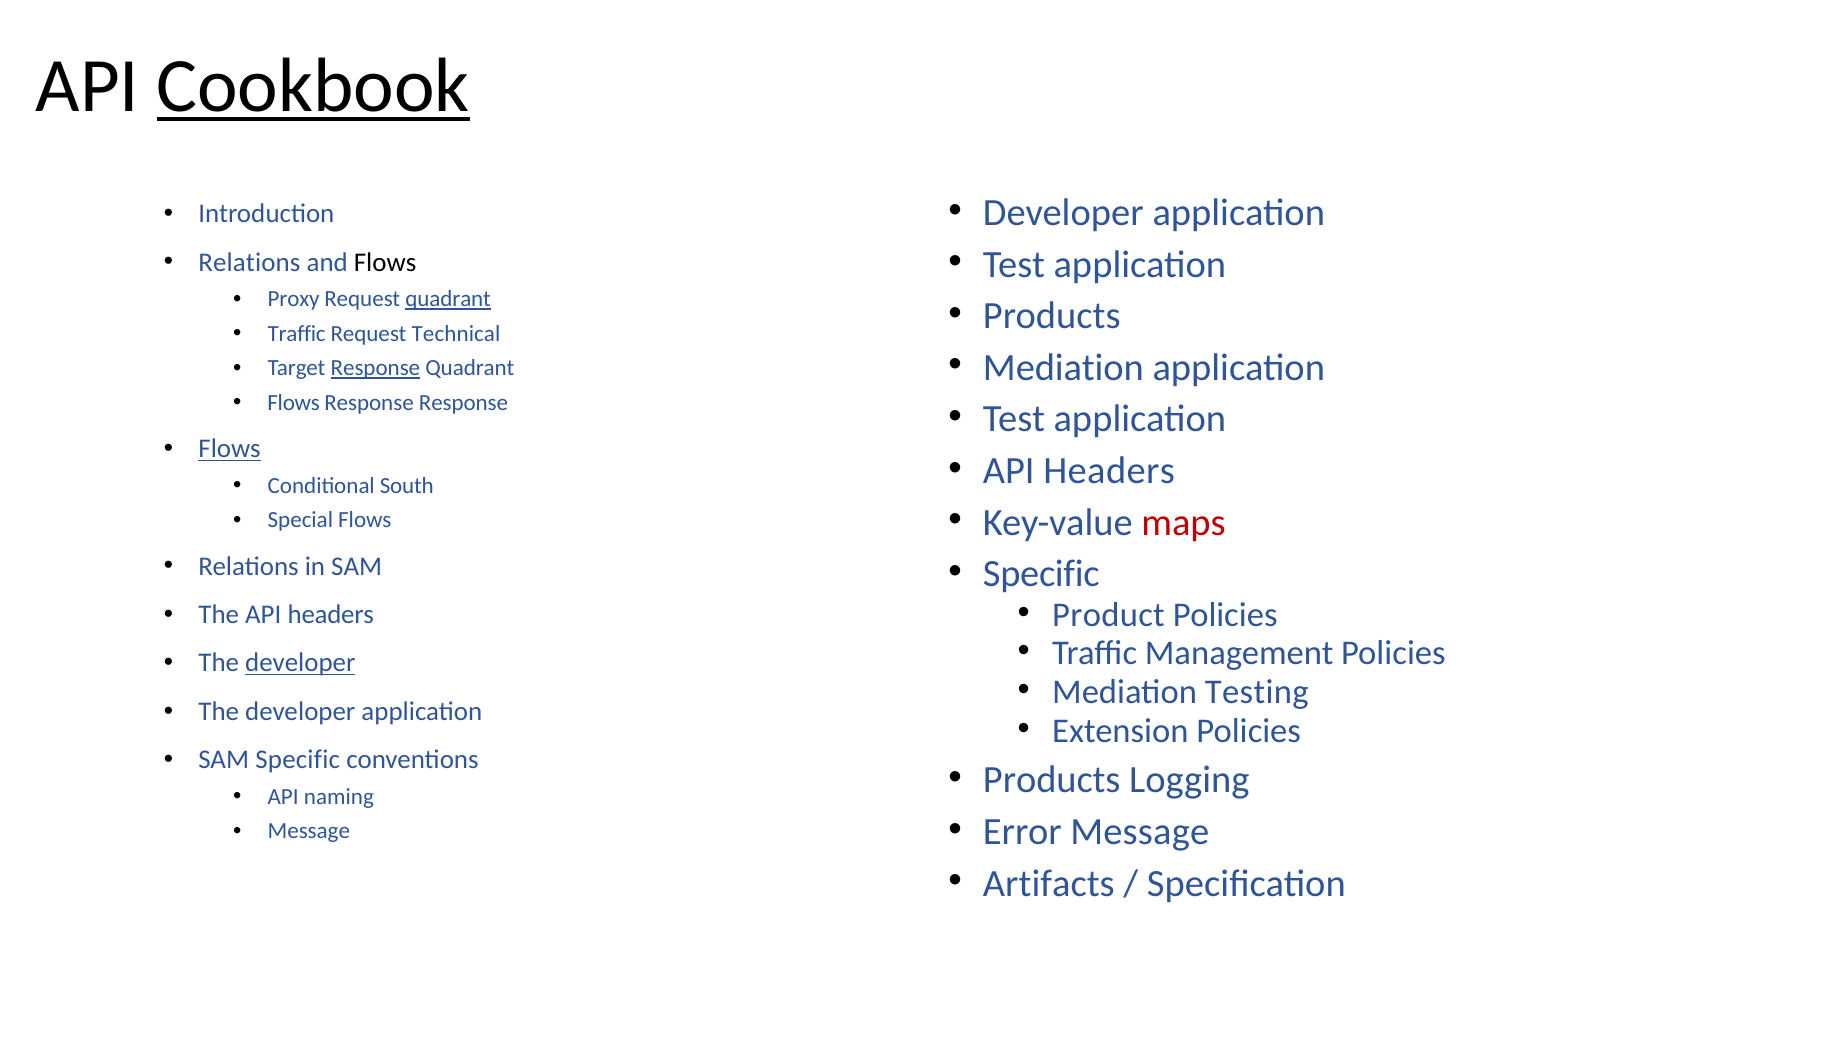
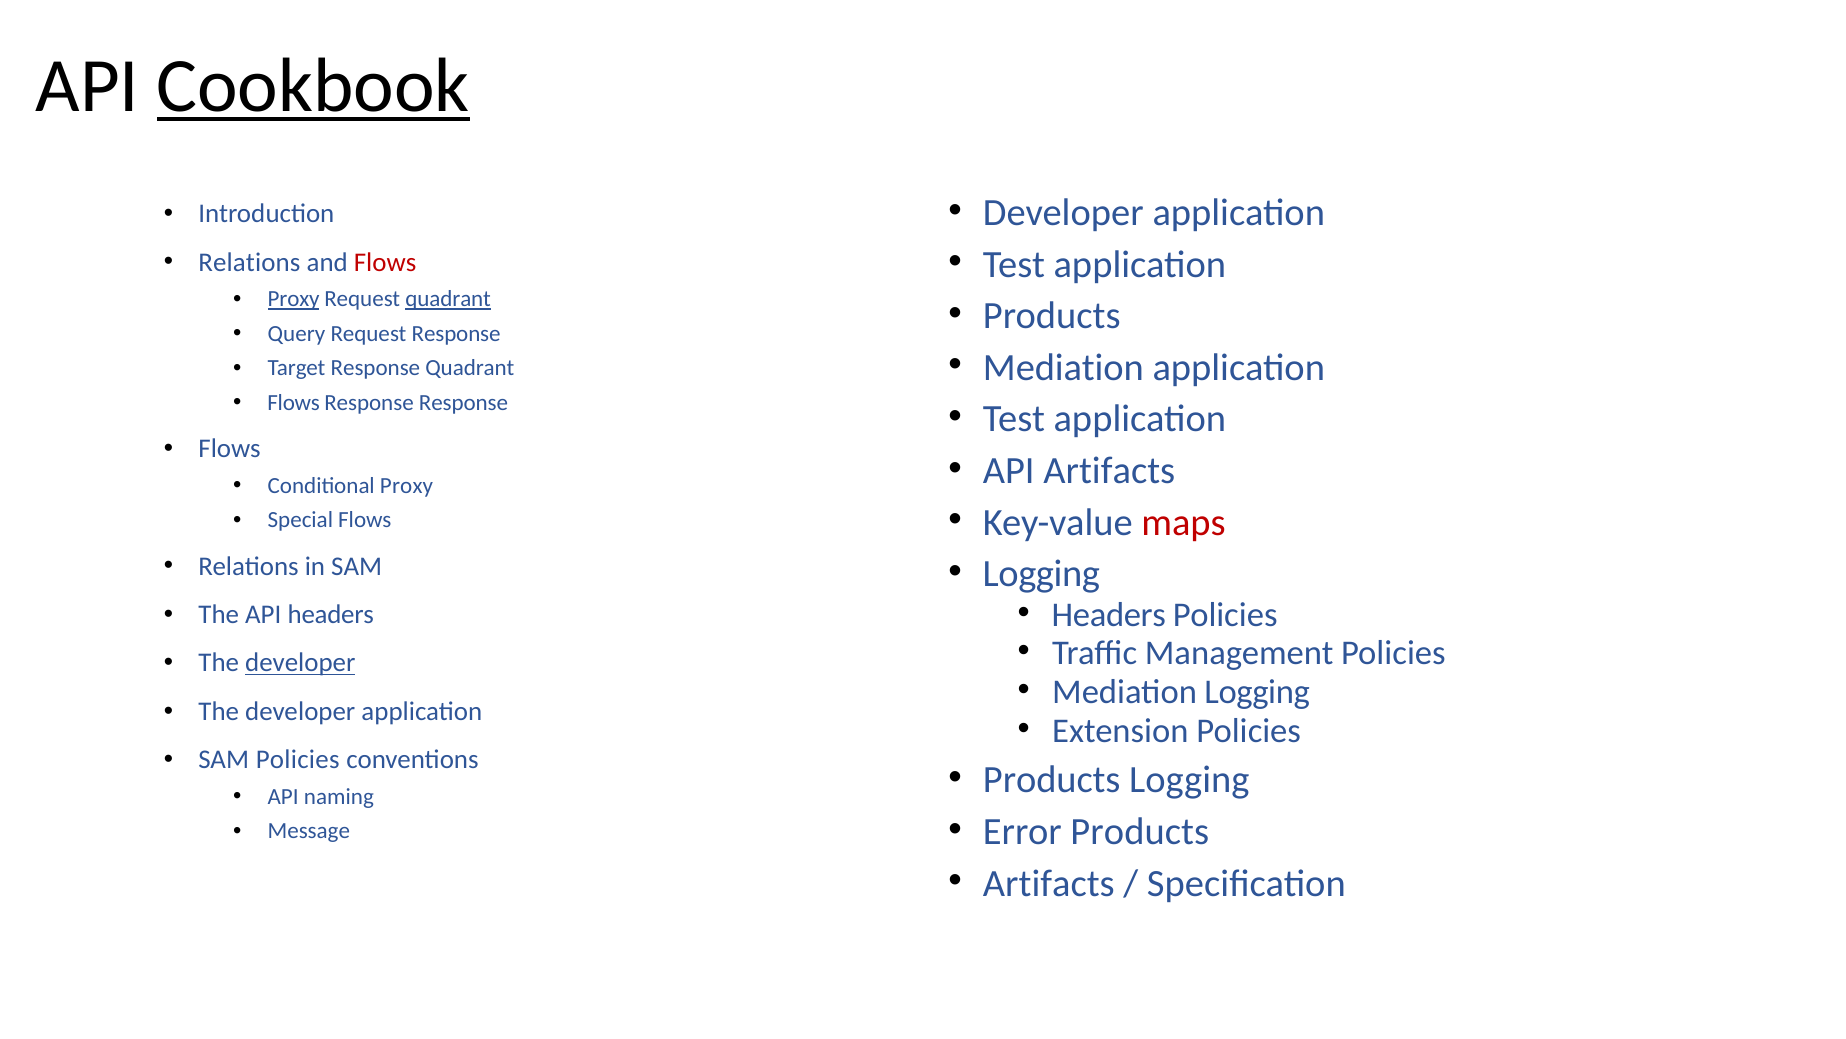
Flows colour: black -> red (385, 262)
Proxy underline: none -> present (294, 299)
Traffic: Traffic -> Query (297, 333)
Request Technical: Technical -> Response (456, 333)
Response underline: present -> none (375, 368)
Flows underline: present -> none (230, 449)
Headers: Headers -> Artifacts (1109, 471)
Conditional South: South -> Proxy (407, 485)
Specific: Specific -> Logging (1041, 574)
Product: Product -> Headers (1109, 614)
Mediation Testing: Testing -> Logging (1257, 692)
SAM Specific: Specific -> Policies (298, 759)
Error Message: Message -> Products (1140, 831)
